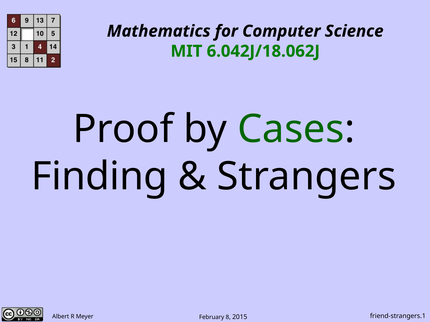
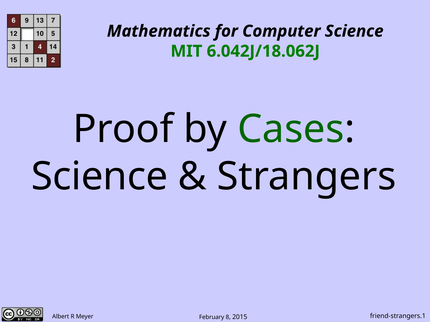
Finding: Finding -> Science (100, 177)
